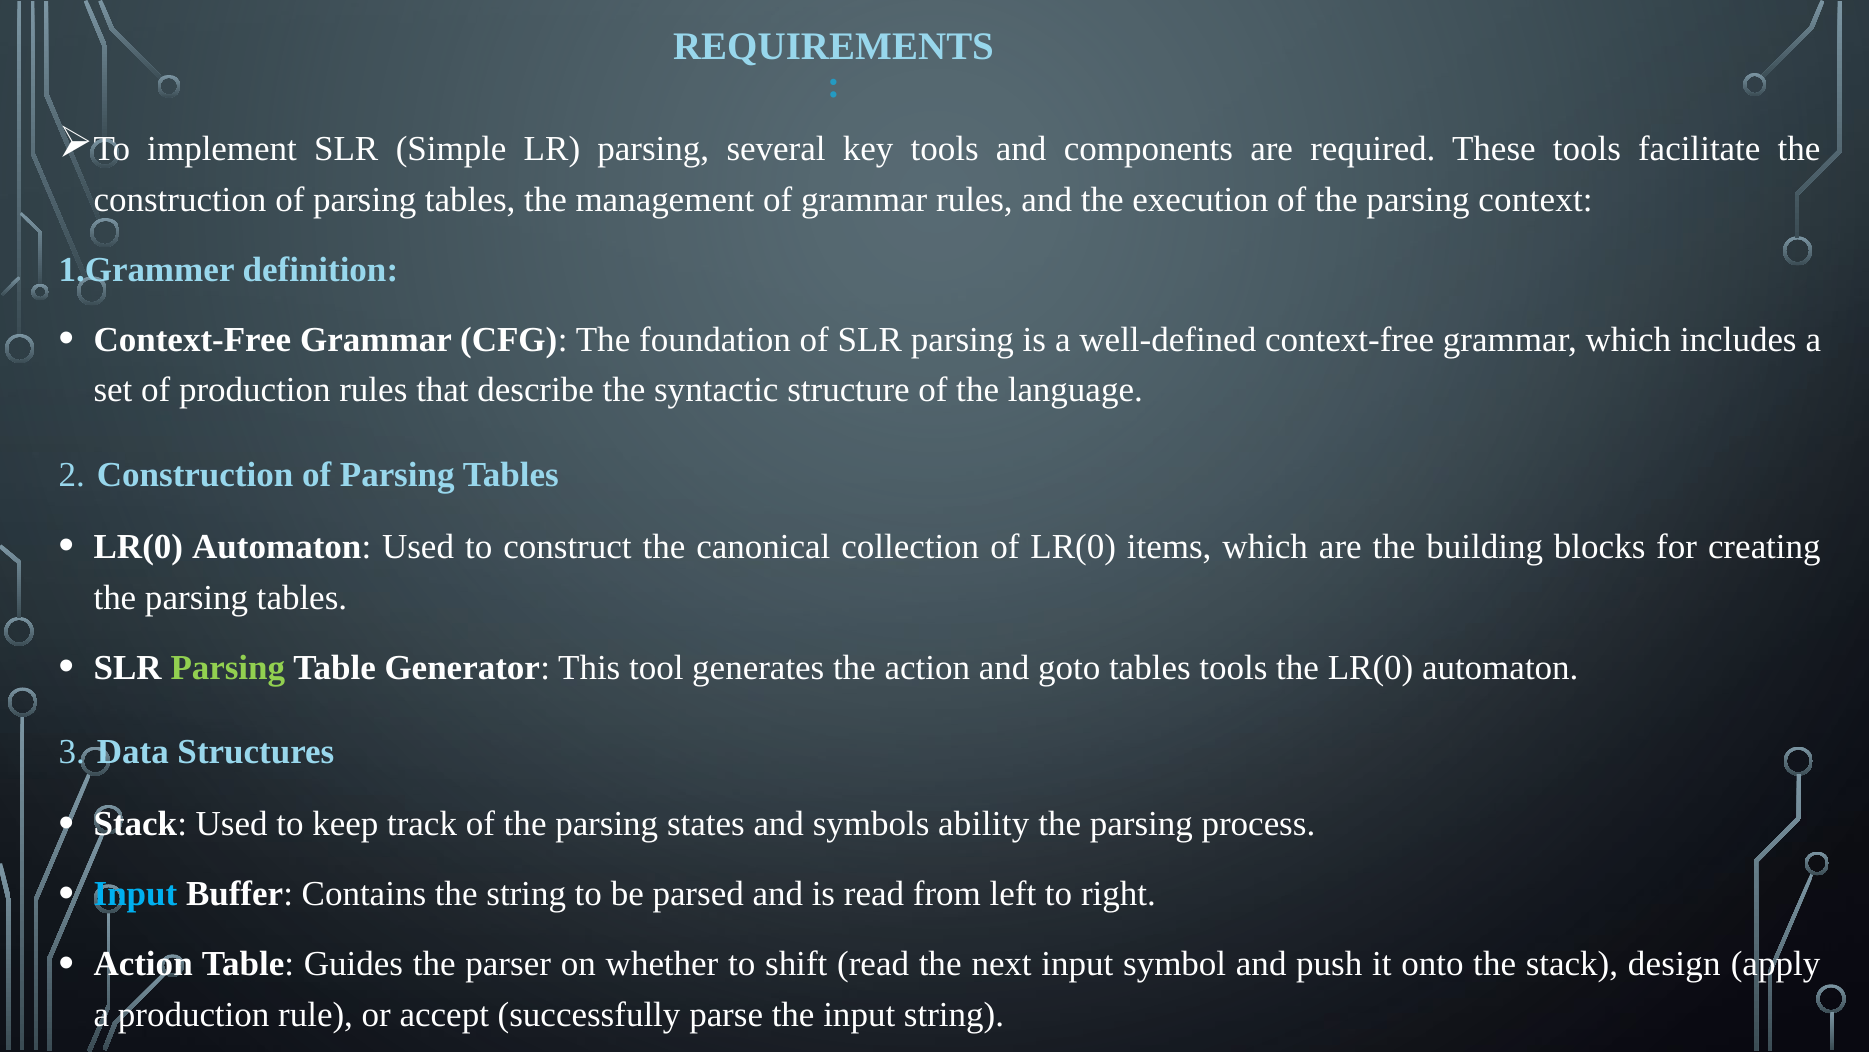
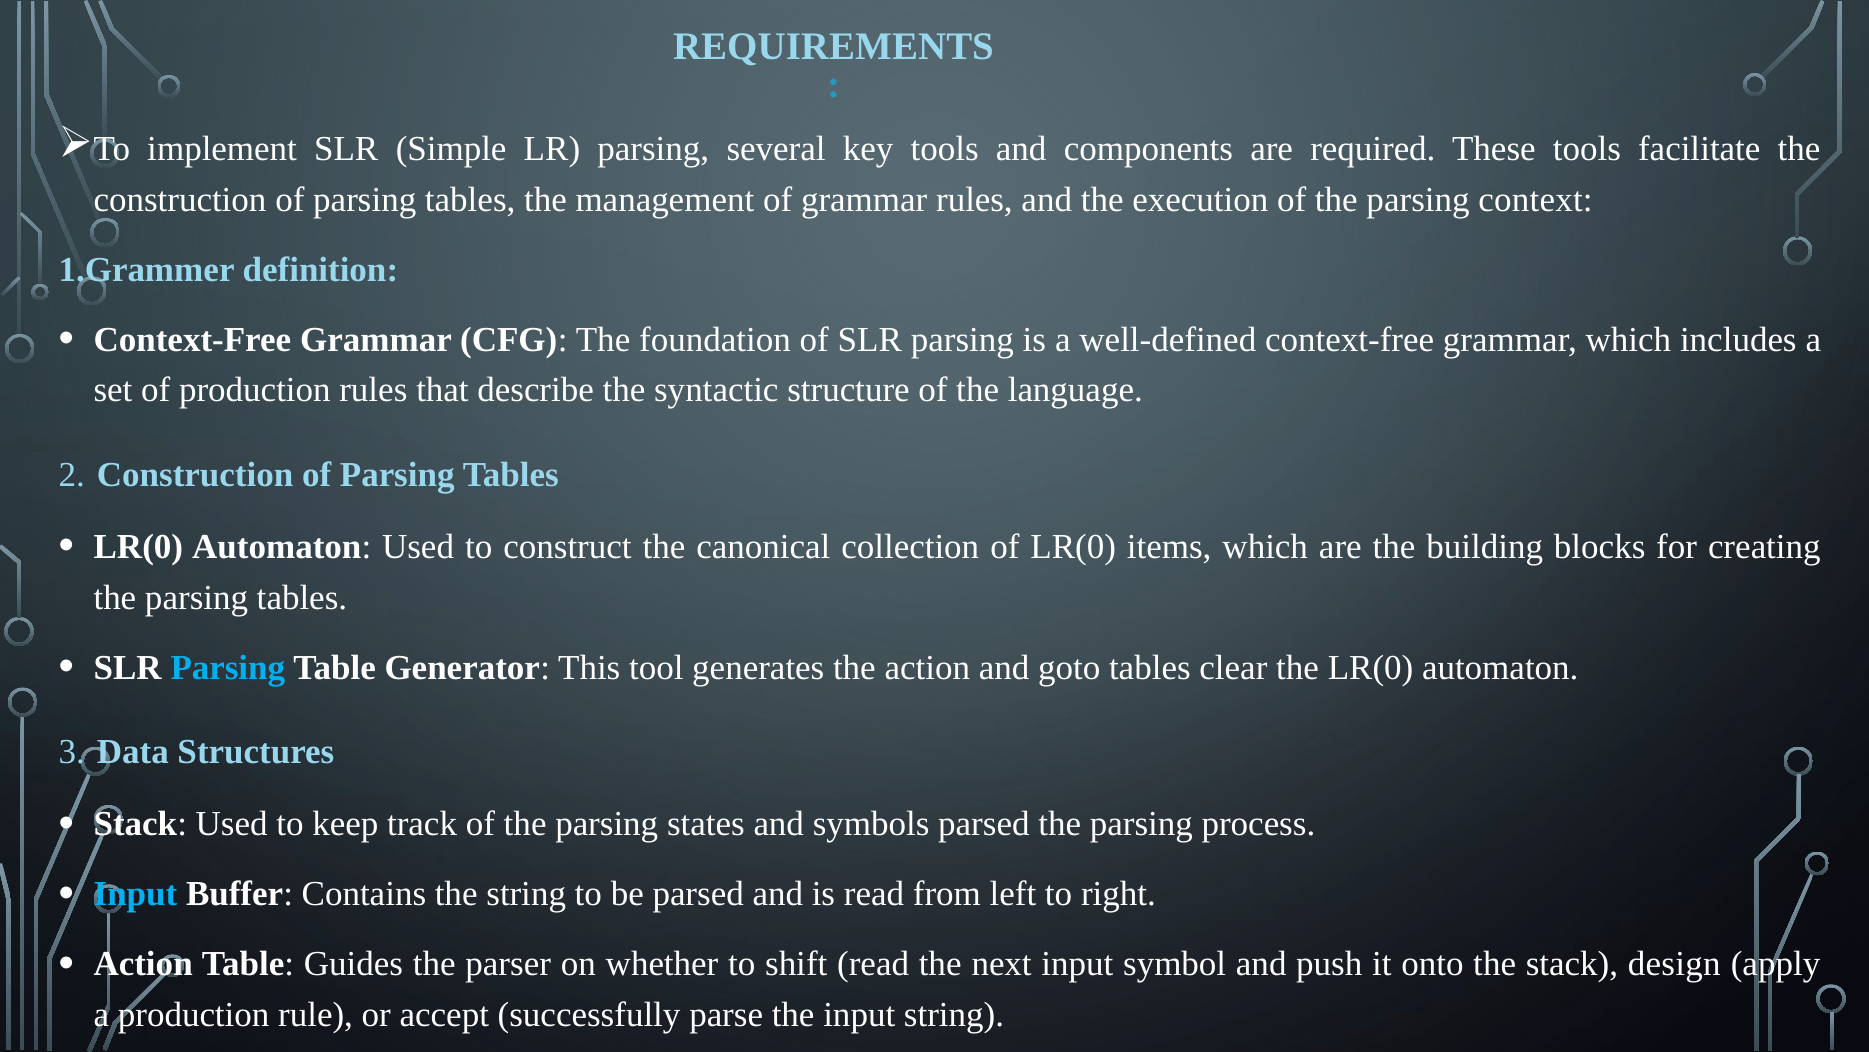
Parsing colour: light green -> light blue (228, 667)
tables tools: tools -> clear (1233, 667)
symbols ability: ability -> parsed (984, 824)
